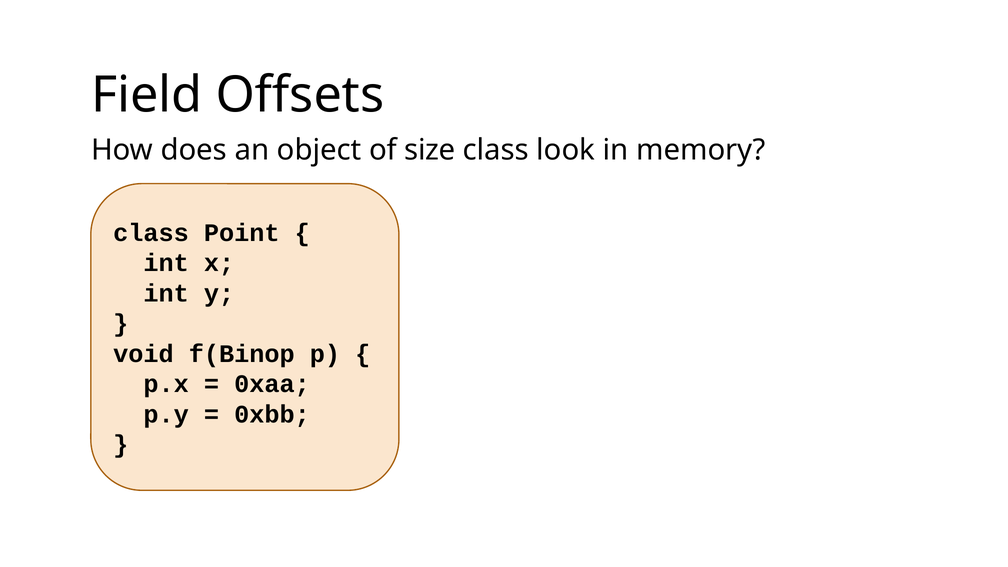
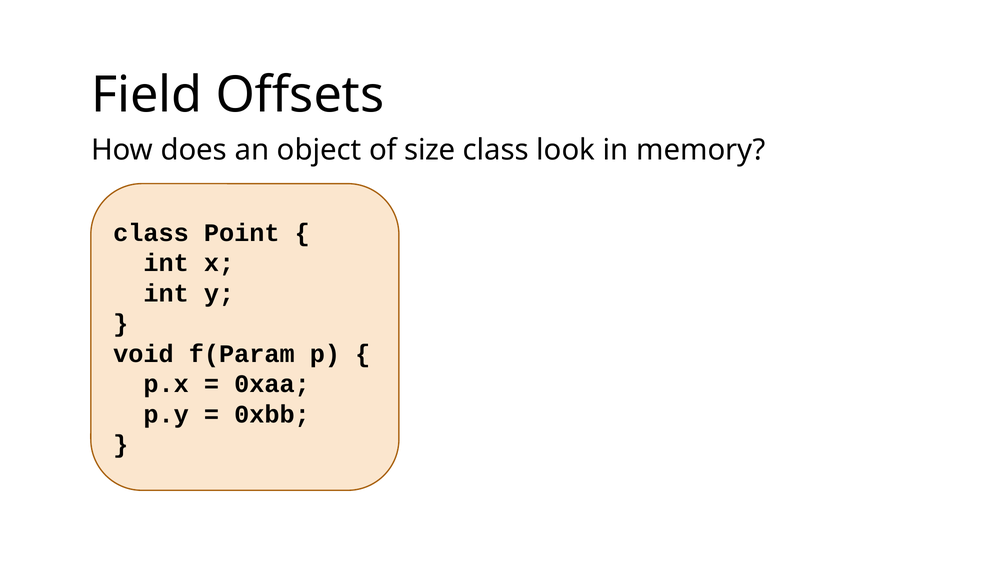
f(Binop: f(Binop -> f(Param (242, 354)
